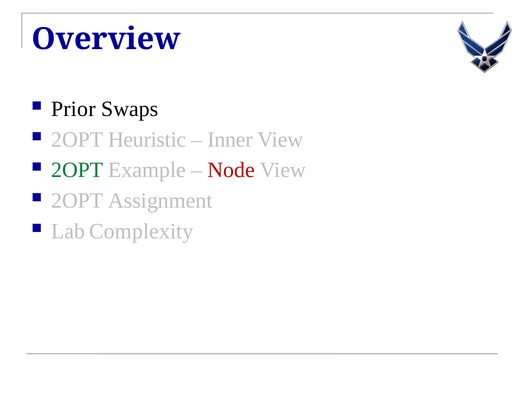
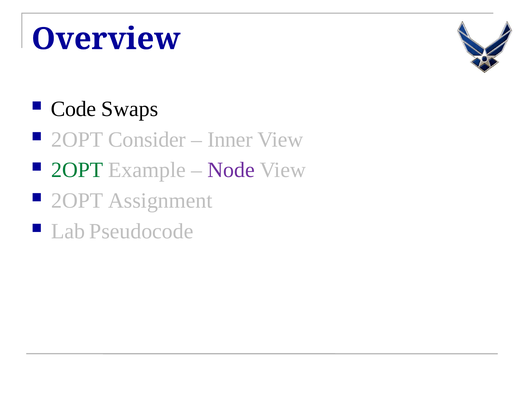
Prior: Prior -> Code (74, 109)
Heuristic: Heuristic -> Consider (147, 140)
Node colour: red -> purple (231, 170)
Complexity: Complexity -> Pseudocode (141, 231)
